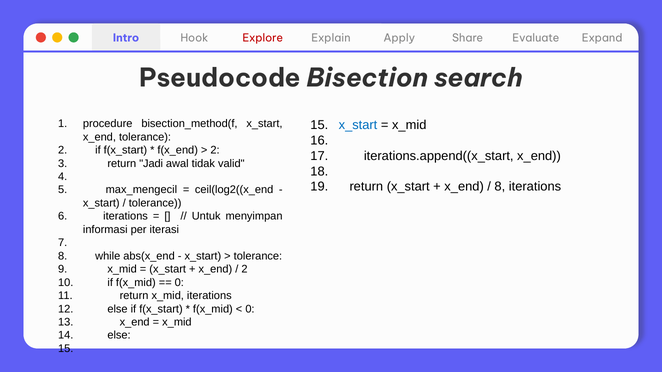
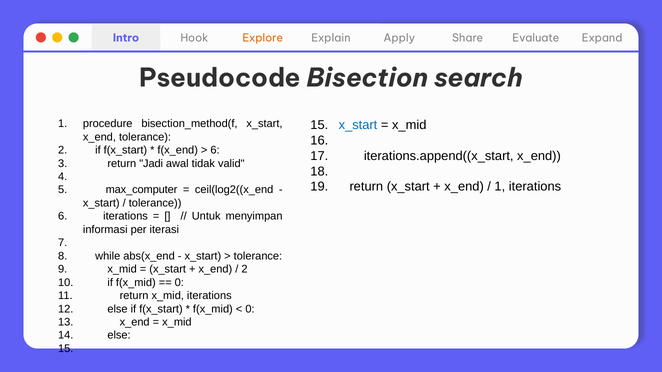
Explore colour: red -> orange (263, 38)
2: 2 -> 6 (215, 150)
8: 8 -> 1 (500, 187)
max_mengecil: max_mengecil -> max_computer (141, 190)
